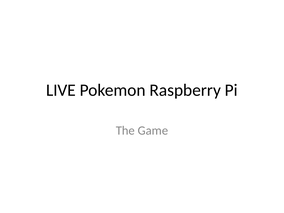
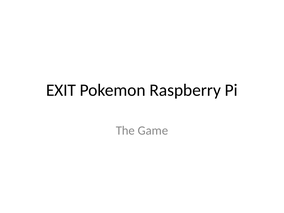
LIVE: LIVE -> EXIT (61, 90)
